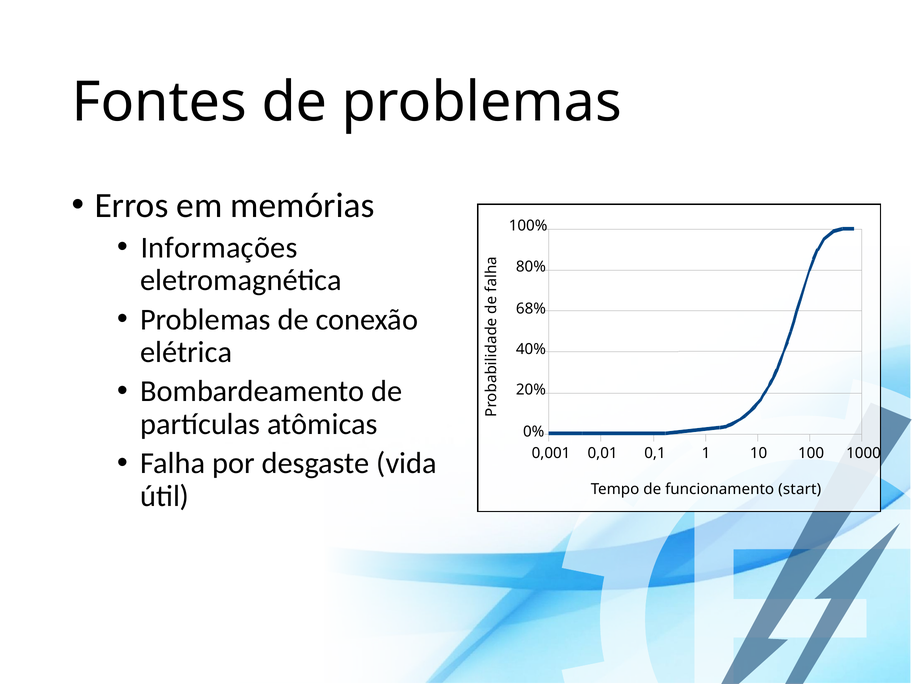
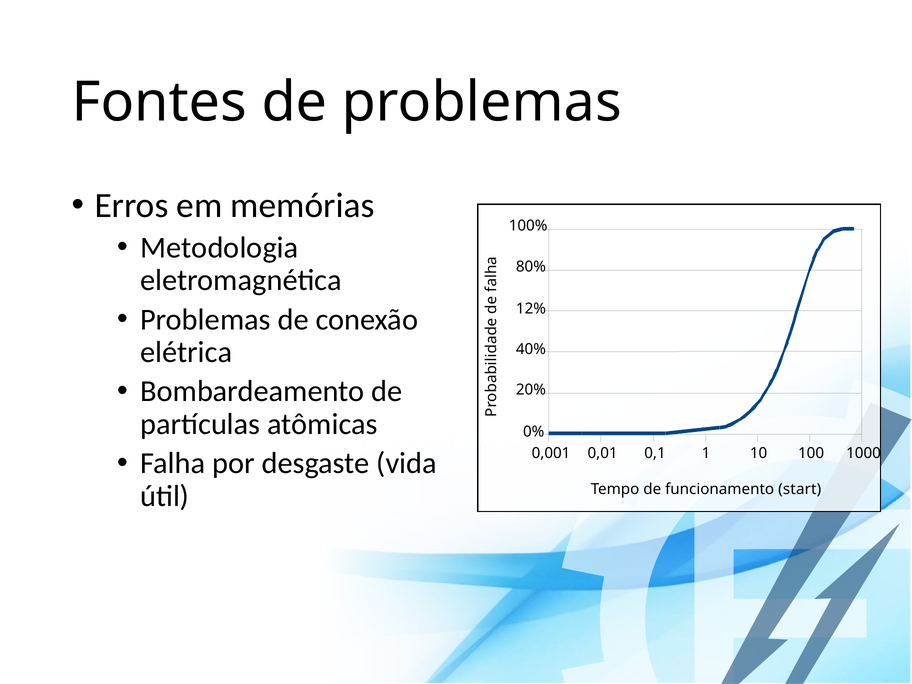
Informações: Informações -> Metodologia (219, 248)
68%: 68% -> 12% (531, 309)
